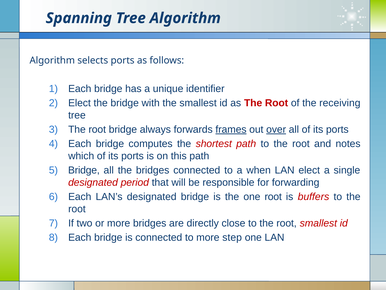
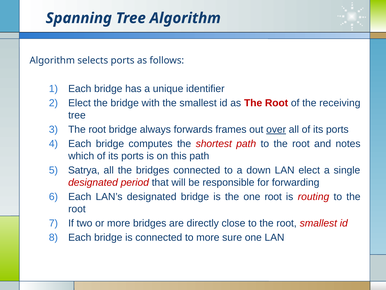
frames underline: present -> none (231, 129)
Bridge: Bridge -> Satrya (84, 170)
when: when -> down (259, 170)
buffers: buffers -> routing (314, 196)
step: step -> sure (232, 237)
